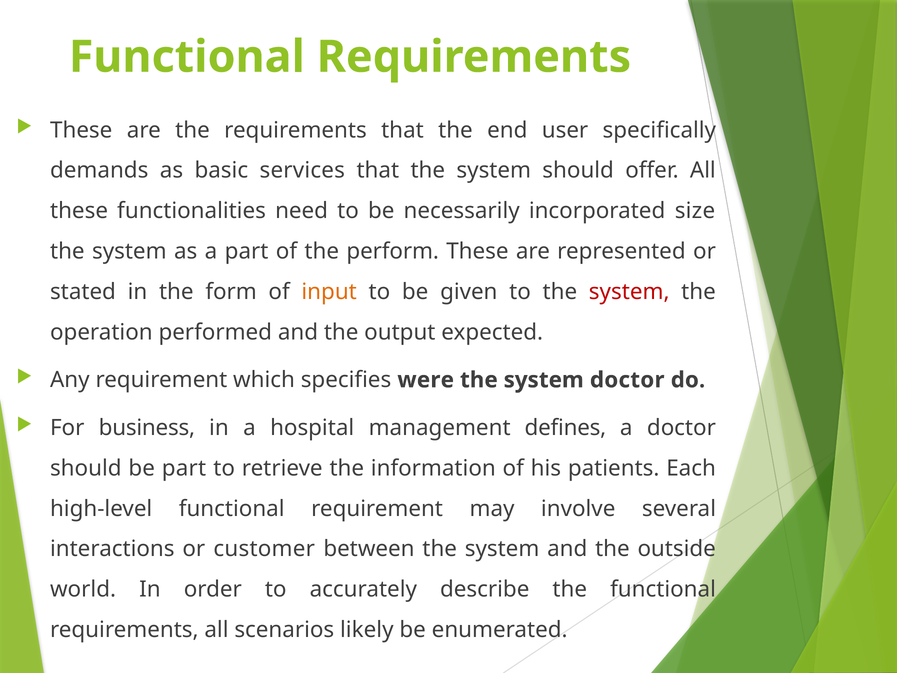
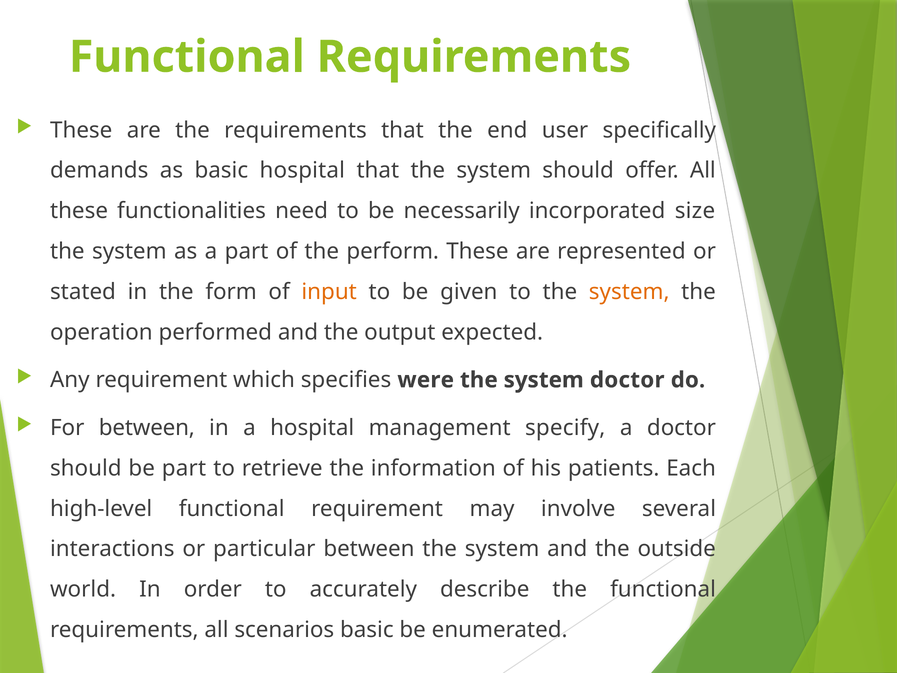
basic services: services -> hospital (302, 171)
system colour: red -> orange (629, 292)
For business: business -> between (147, 428)
defines: defines -> specify (565, 428)
customer: customer -> particular (264, 549)
scenarios likely: likely -> basic (367, 630)
